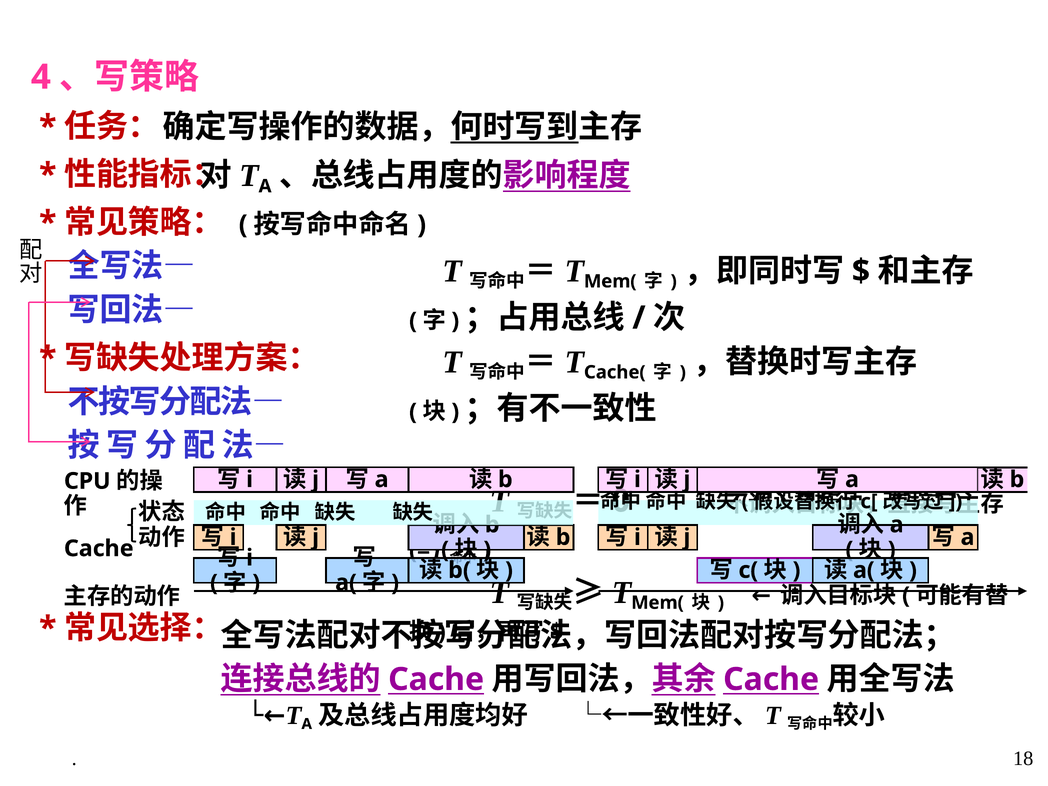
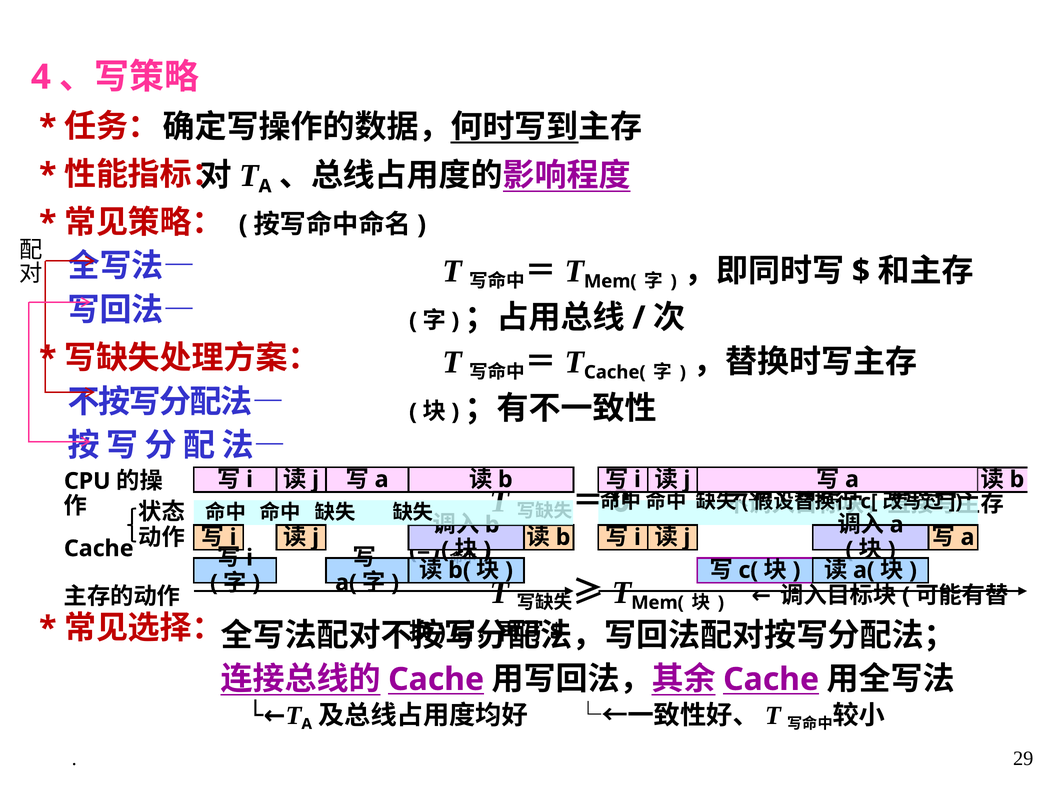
18: 18 -> 29 (1023, 759)
